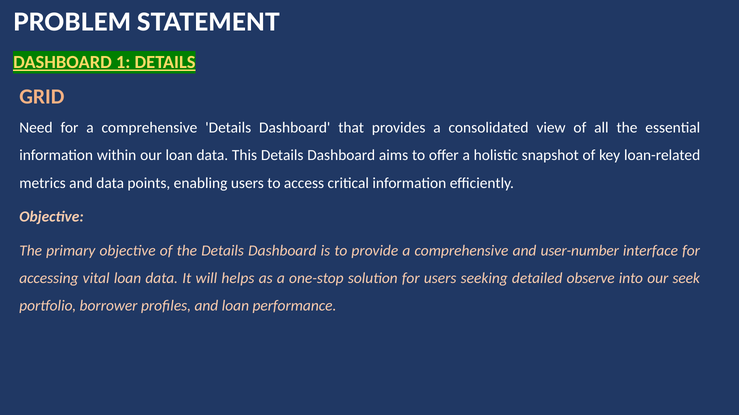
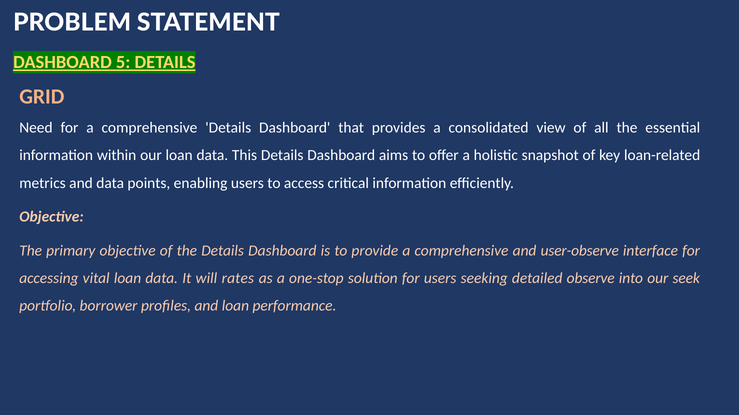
1: 1 -> 5 (123, 62)
user-number: user-number -> user-observe (580, 251)
helps: helps -> rates (238, 279)
